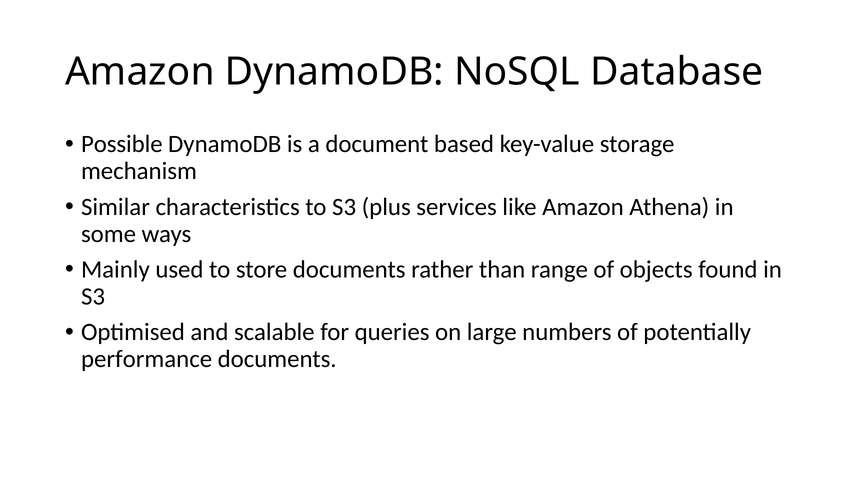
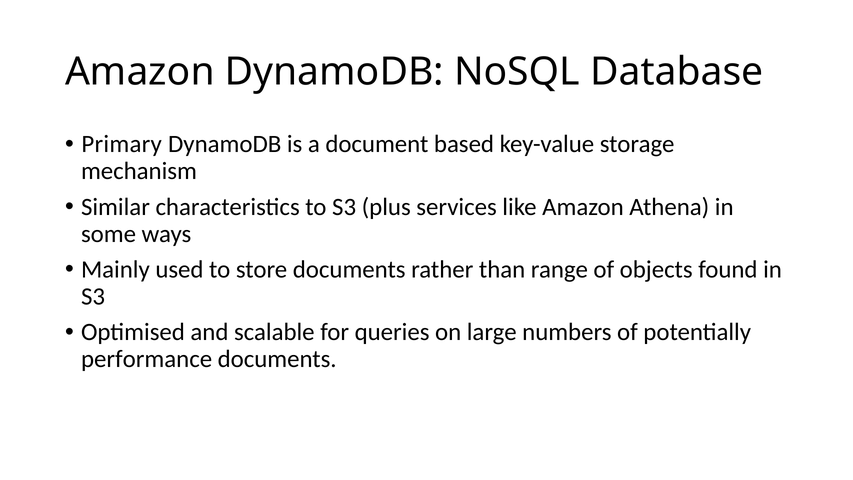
Possible: Possible -> Primary (122, 144)
